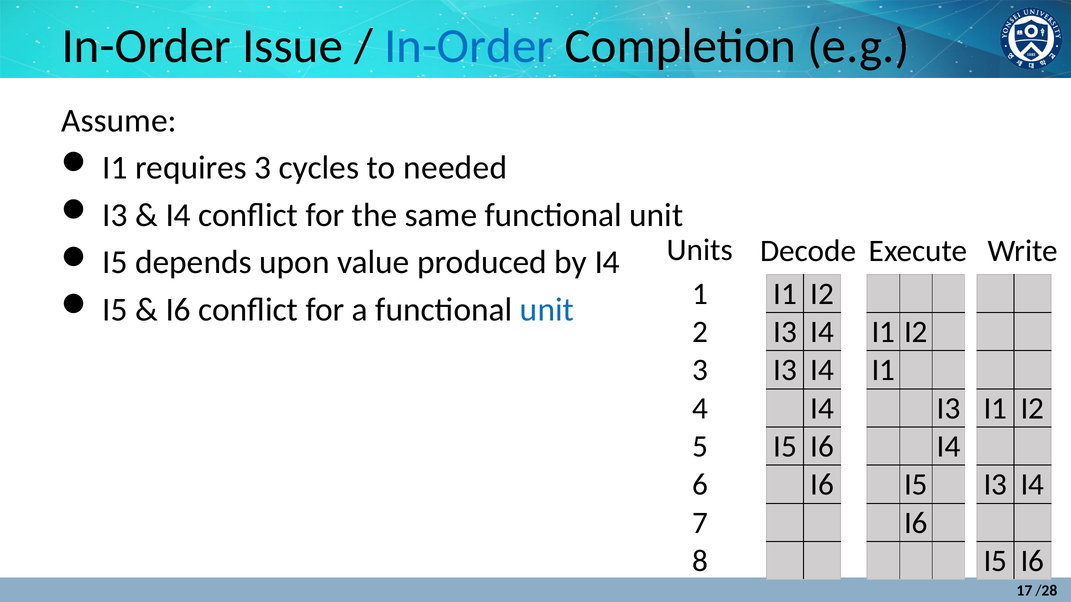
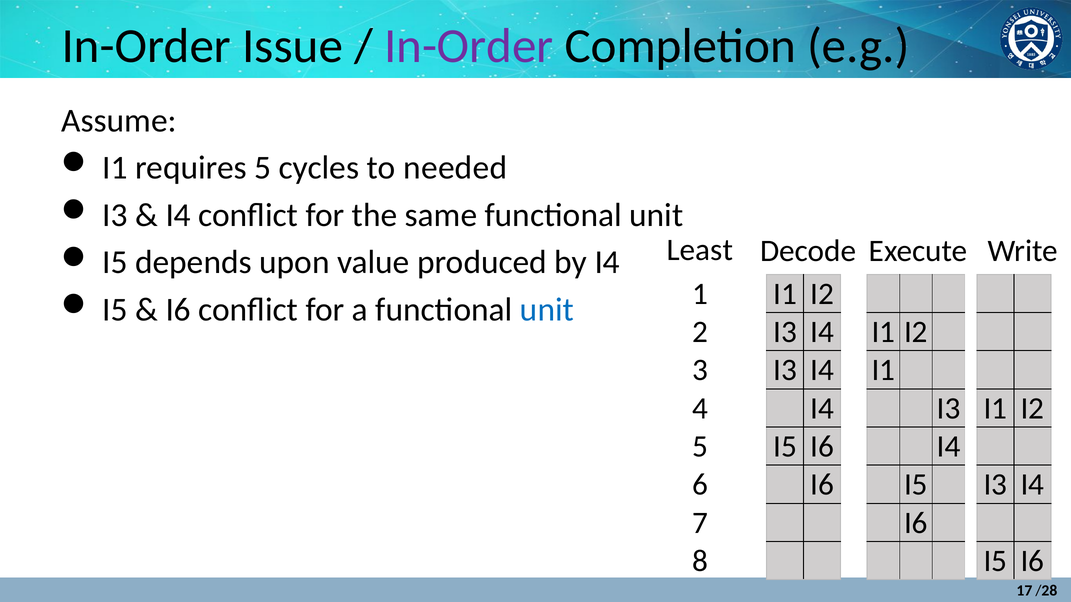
In-Order colour: blue -> purple (469, 46)
requires 3: 3 -> 5 (263, 168)
Units: Units -> Least (700, 250)
